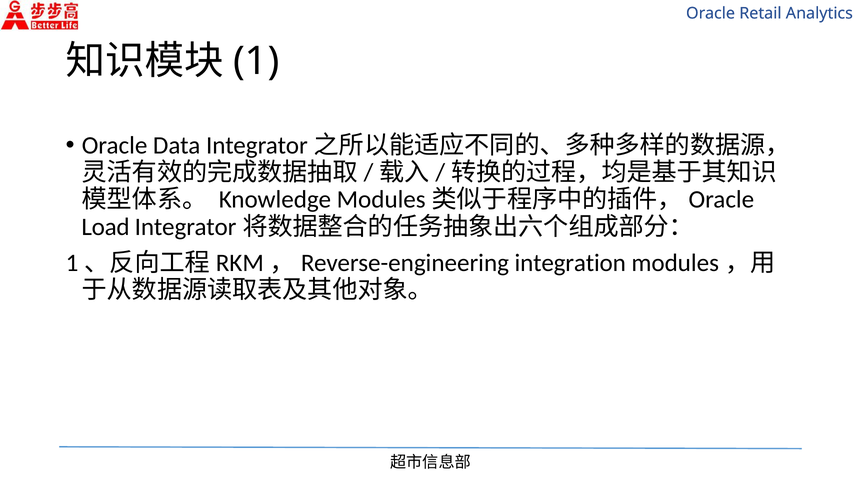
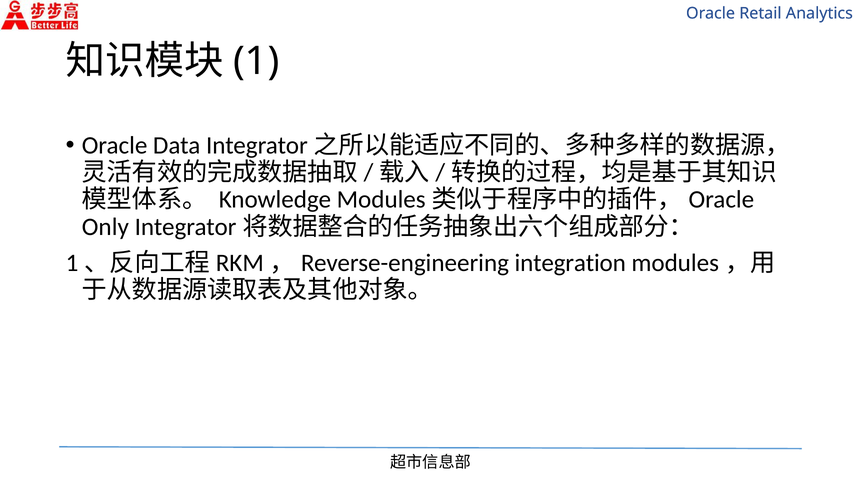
Load: Load -> Only (105, 227)
